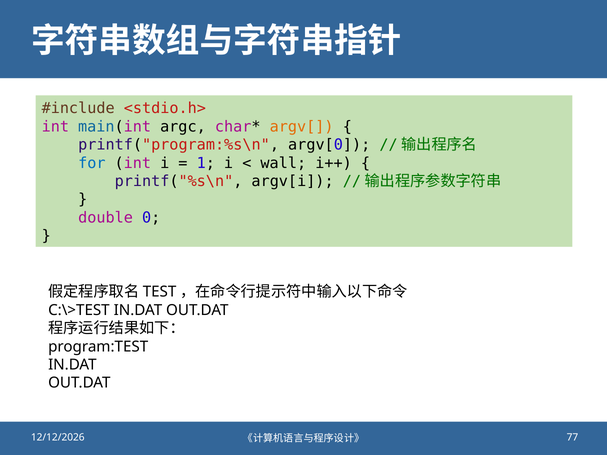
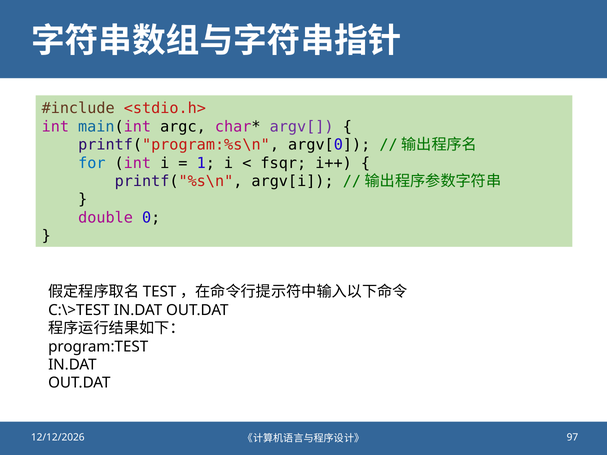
argv[ colour: orange -> purple (302, 127)
wall: wall -> fsqr (283, 163)
77: 77 -> 97 (572, 438)
